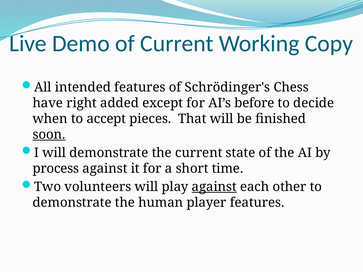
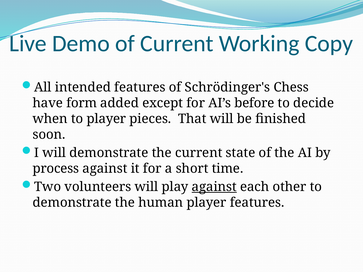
right: right -> form (82, 103)
to accept: accept -> player (106, 119)
soon underline: present -> none (49, 135)
